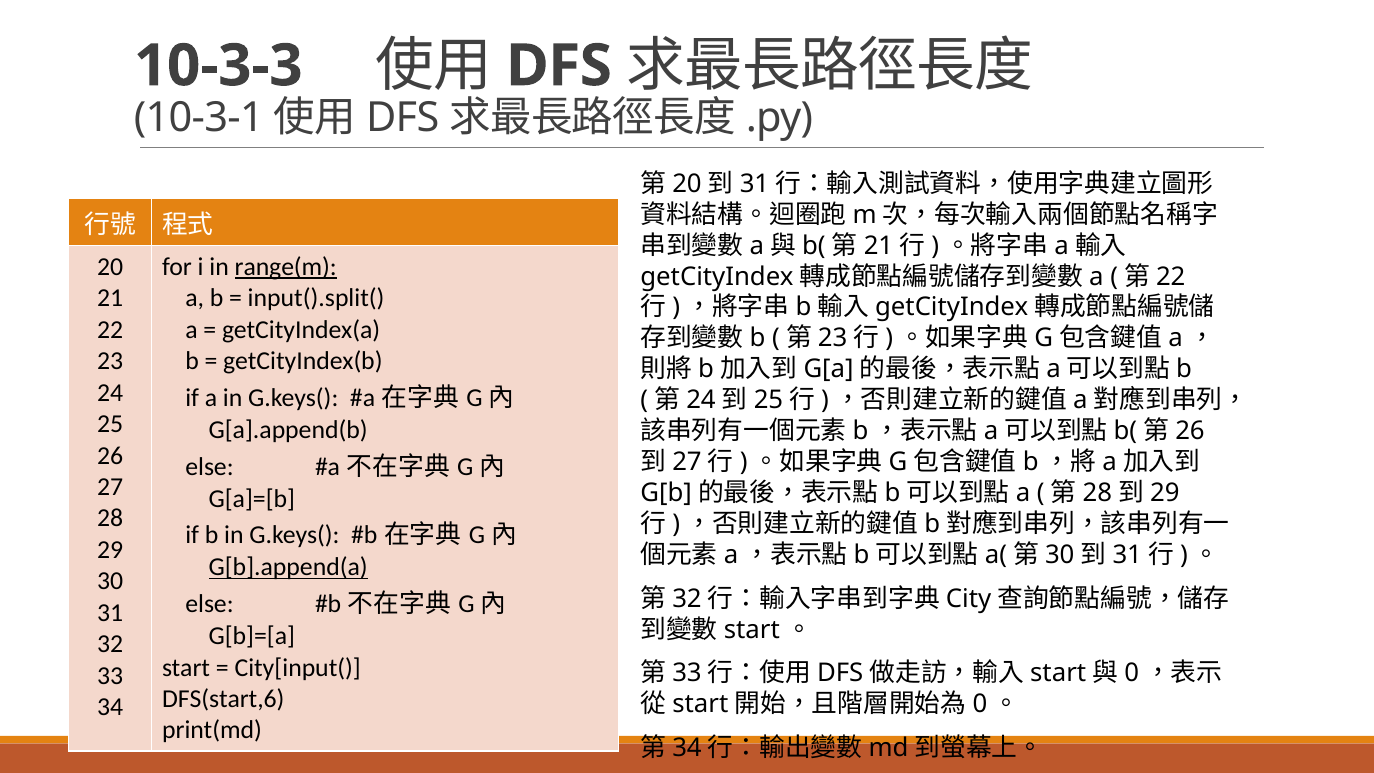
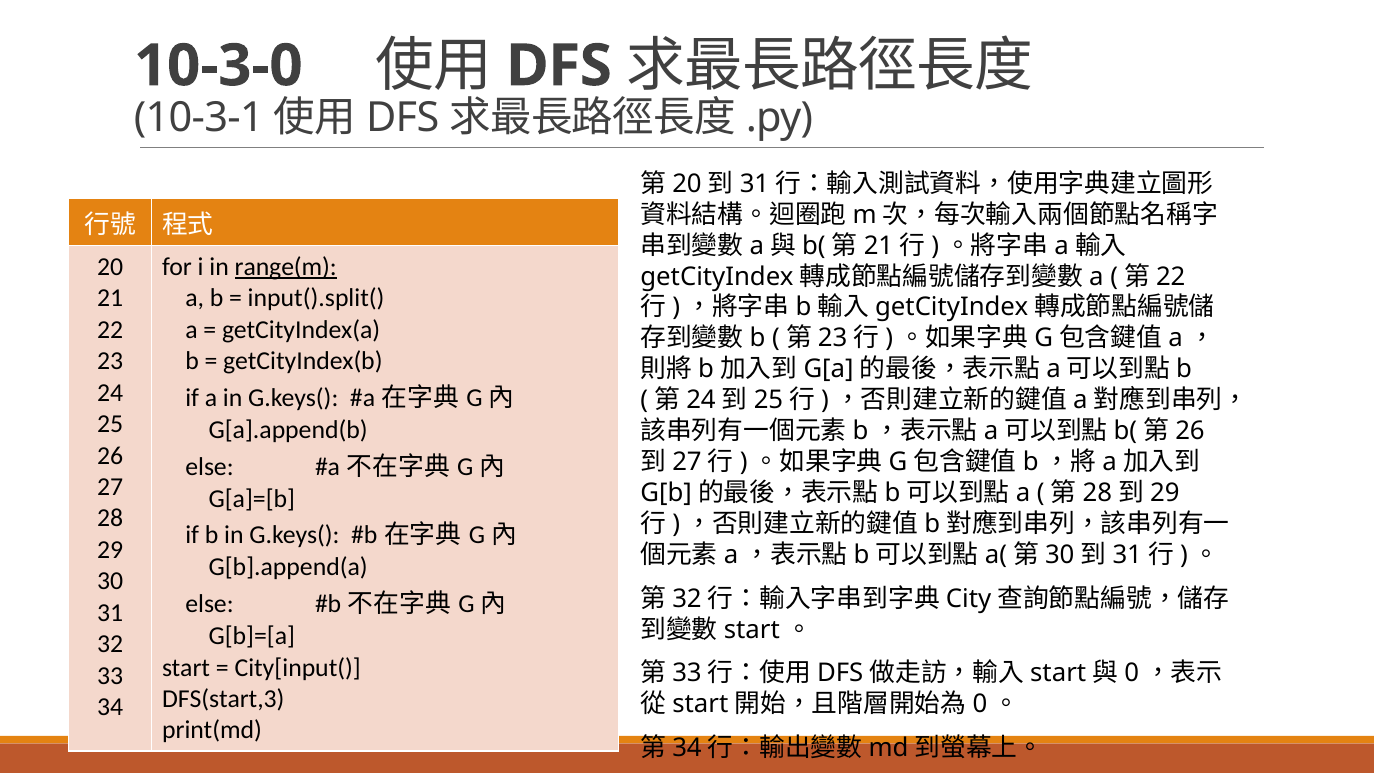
10-3-3: 10-3-3 -> 10-3-0 (218, 66)
G[b].append(a underline: present -> none (288, 567)
DFS(start,6: DFS(start,6 -> DFS(start,3 (223, 699)
